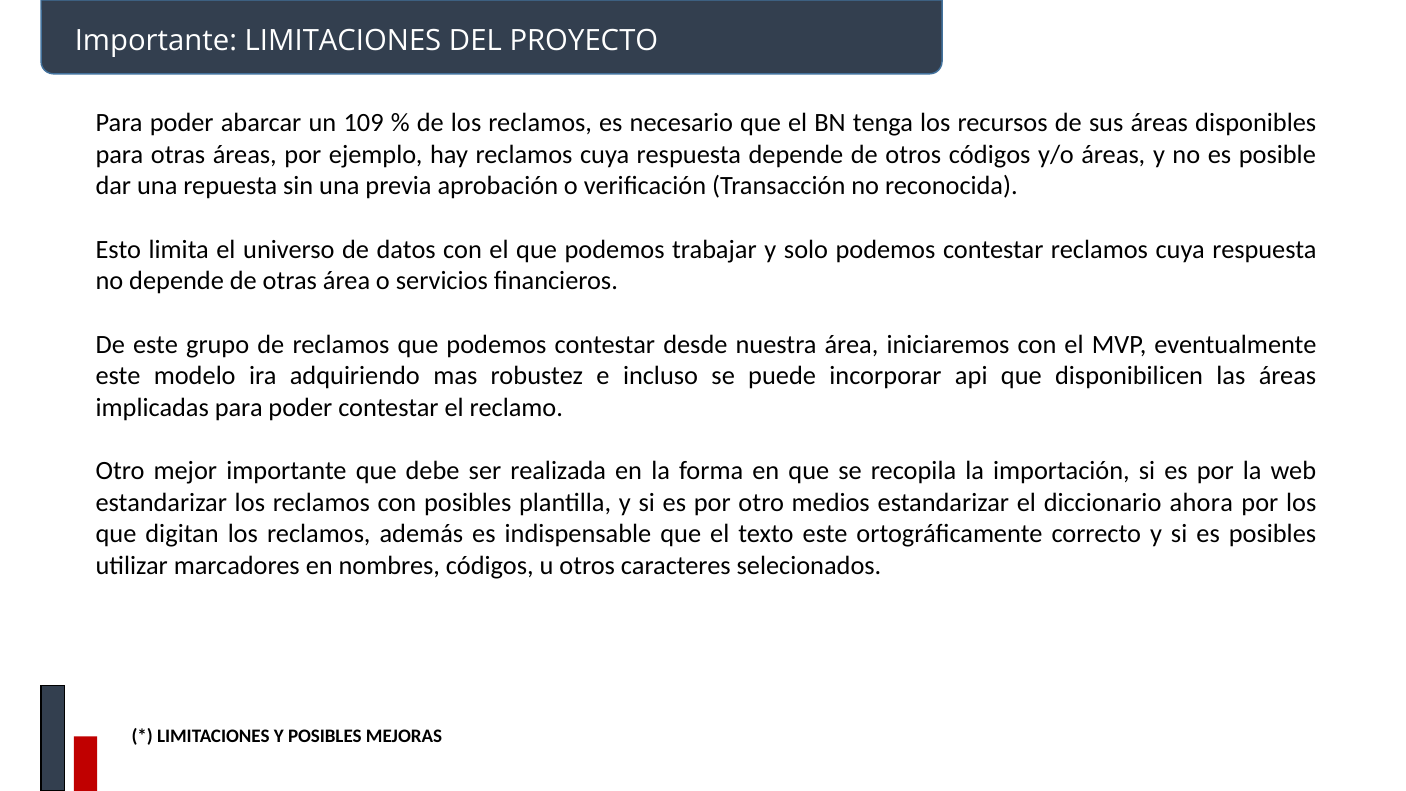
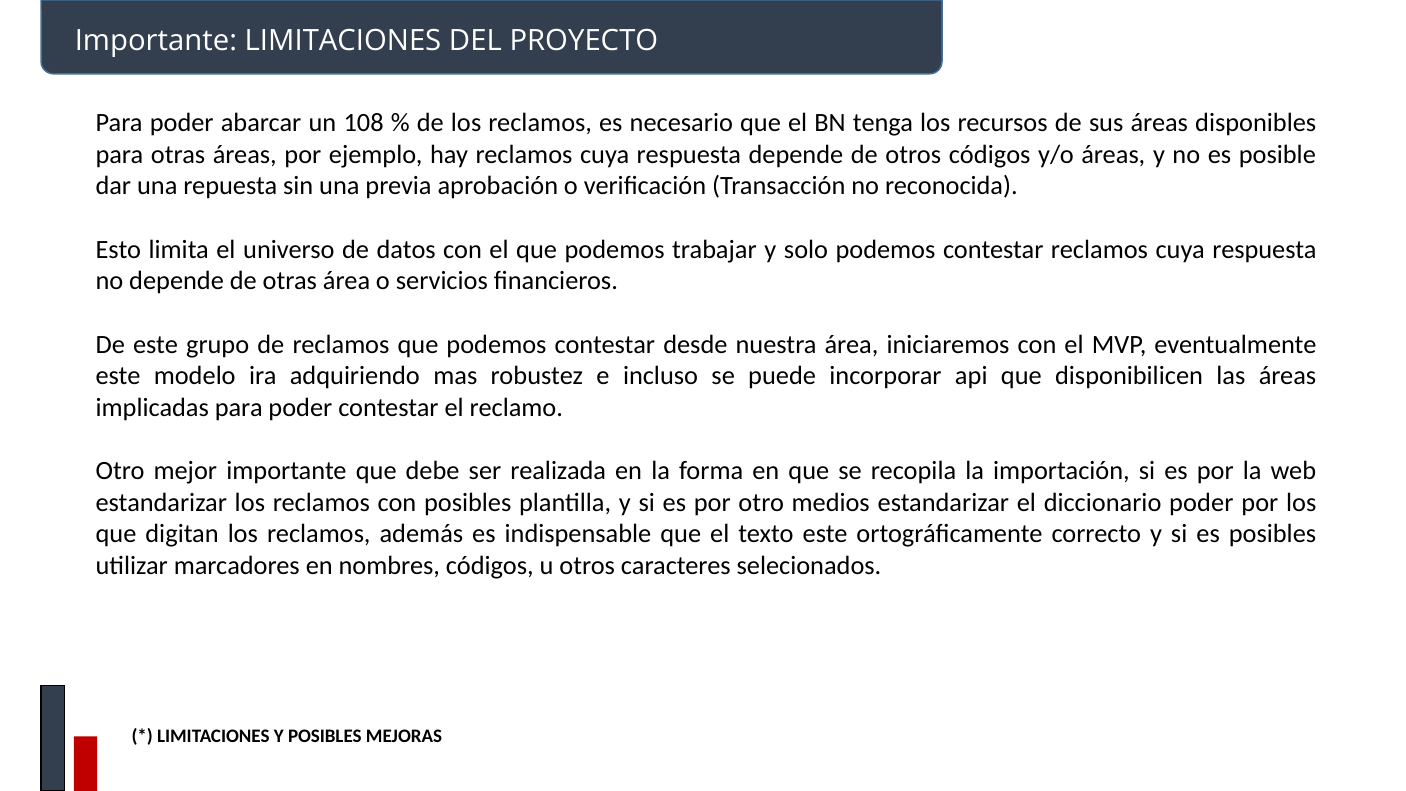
109: 109 -> 108 (364, 123)
diccionario ahora: ahora -> poder (1201, 502)
